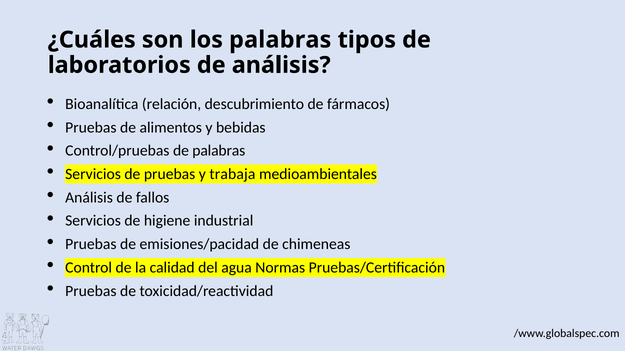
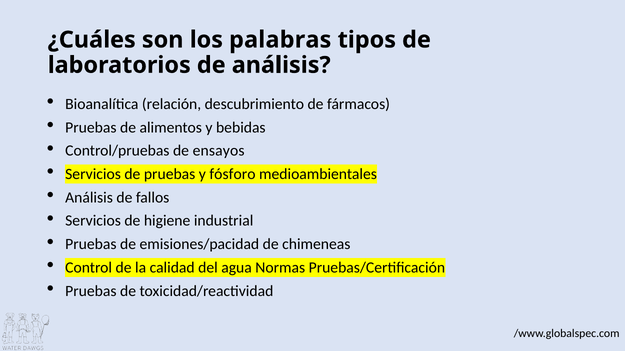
de palabras: palabras -> ensayos (219, 151)
trabaja: trabaja -> fósforo (232, 174)
